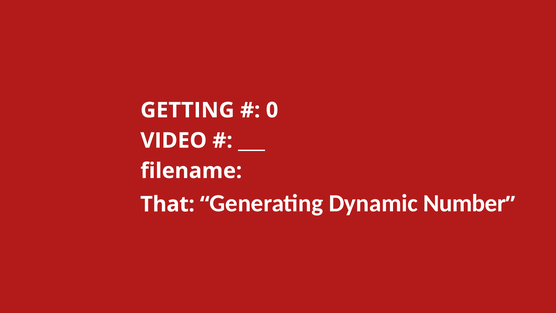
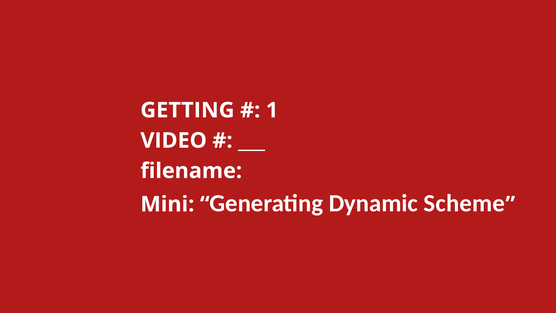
0: 0 -> 1 (272, 110)
That: That -> Mini (167, 204)
Number: Number -> Scheme (464, 203)
